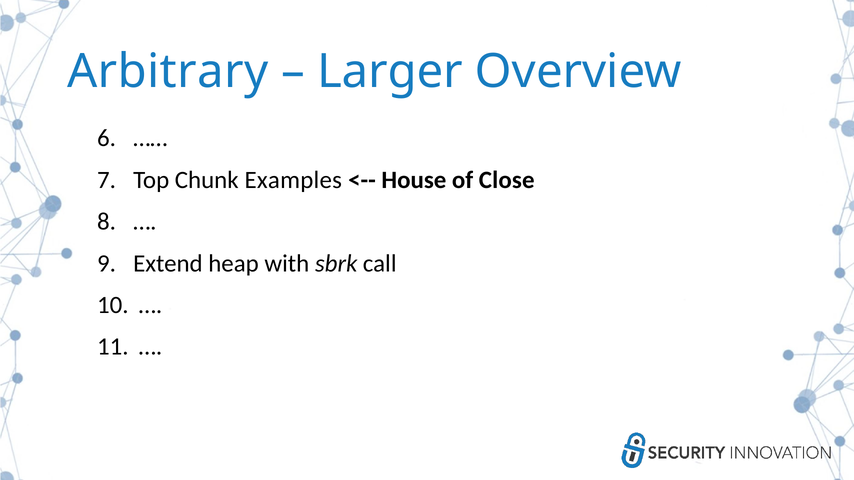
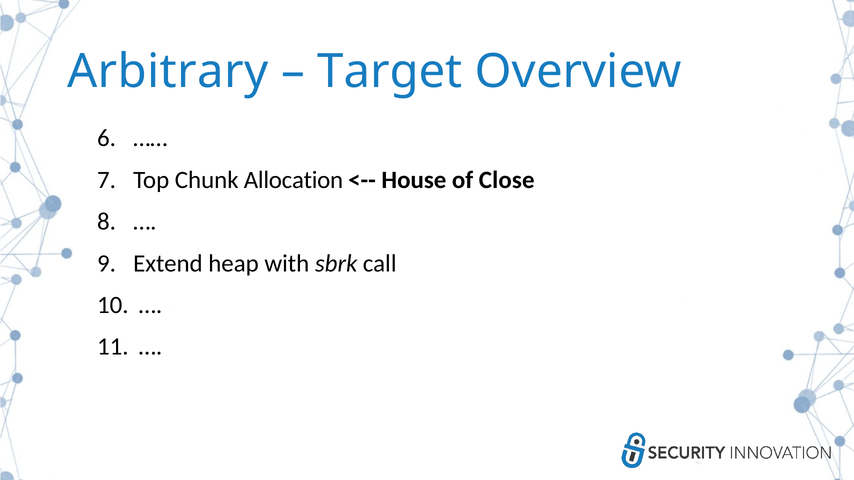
Larger: Larger -> Target (390, 72)
Examples: Examples -> Allocation (293, 180)
